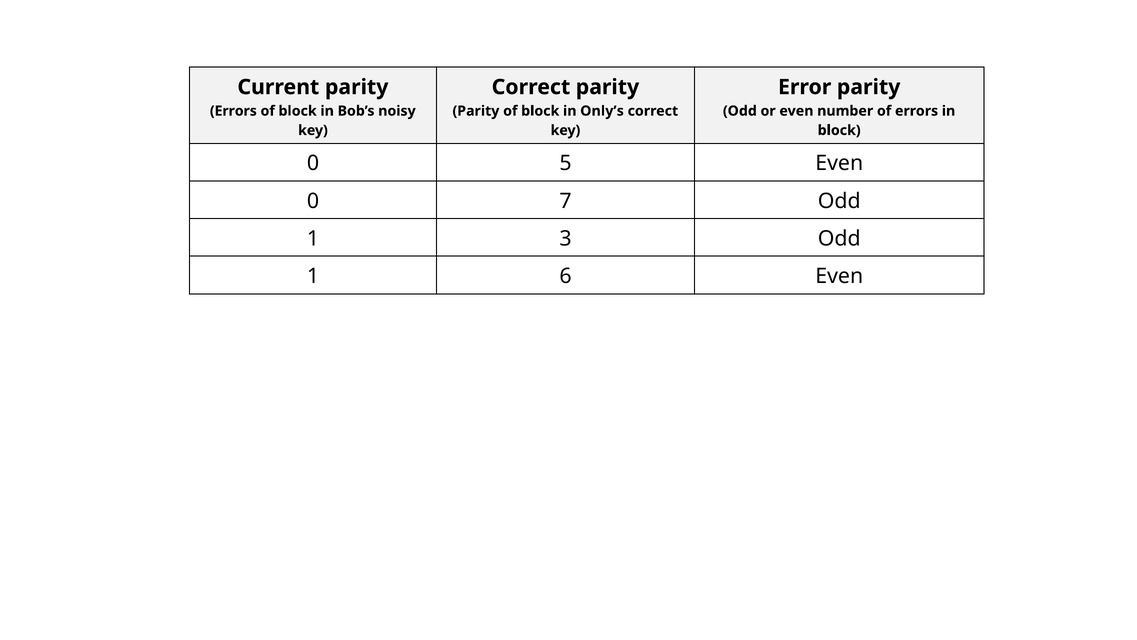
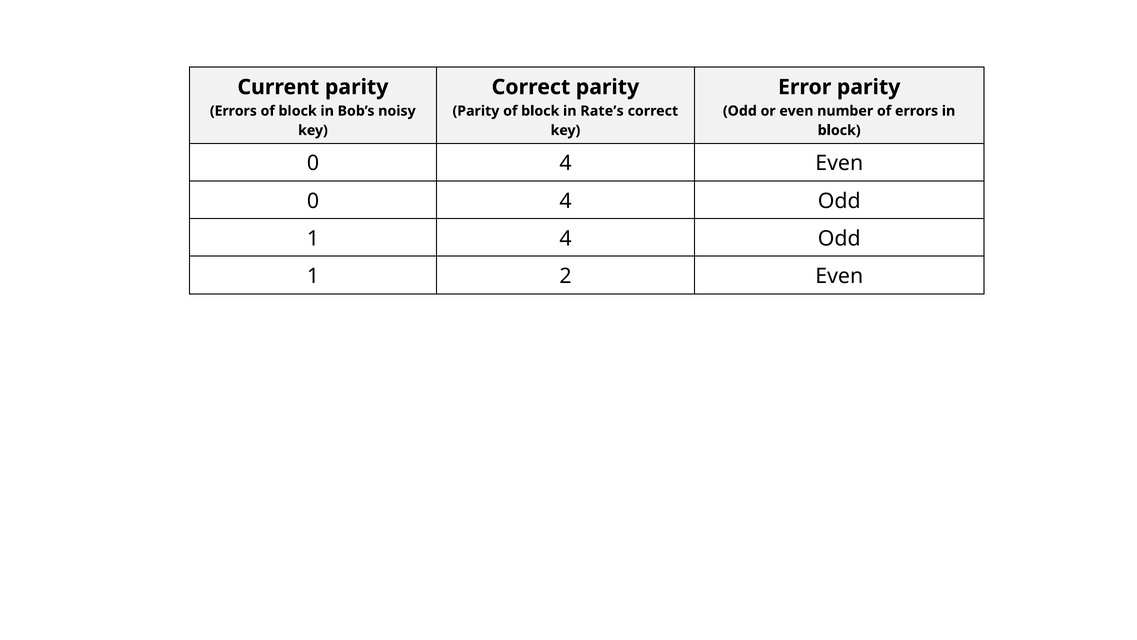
Only’s: Only’s -> Rate’s (602, 111)
5: 5 -> 4 (566, 163)
7: 7 -> 4 (566, 201)
1 3: 3 -> 4 (566, 238)
6: 6 -> 2 (566, 276)
